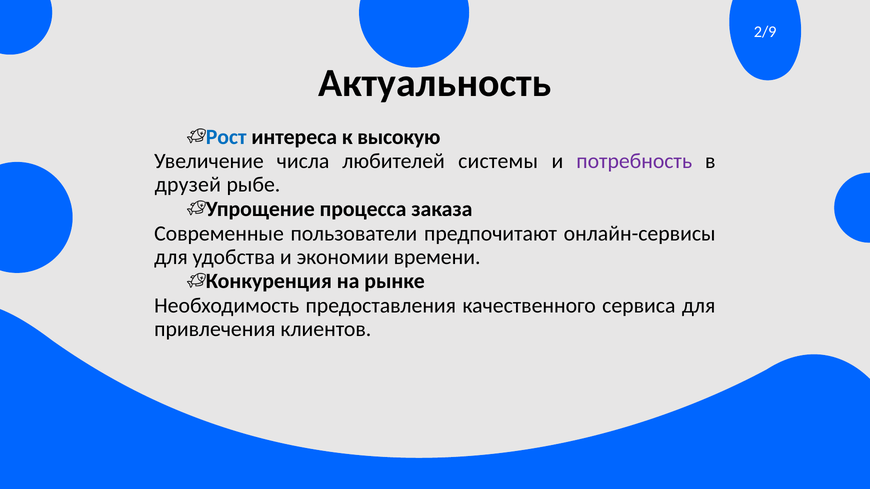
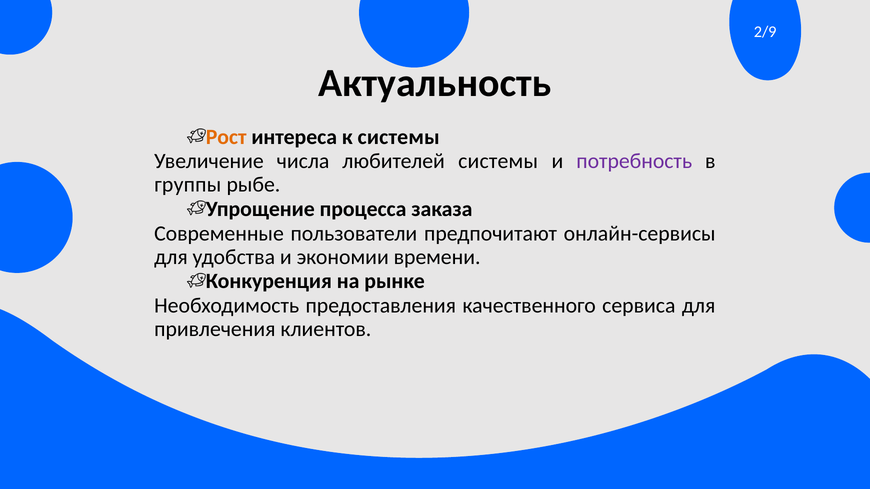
Рост colour: blue -> orange (226, 137)
к высокую: высокую -> системы (399, 137)
друзей: друзей -> группы (188, 185)
